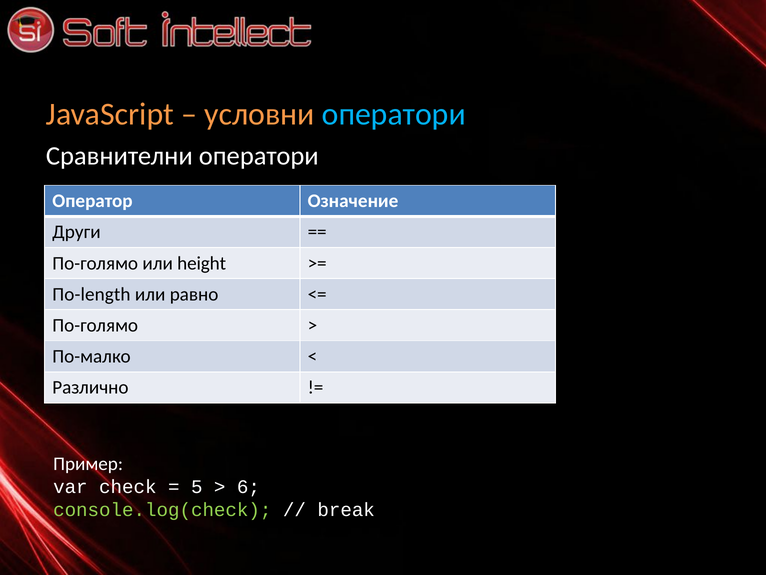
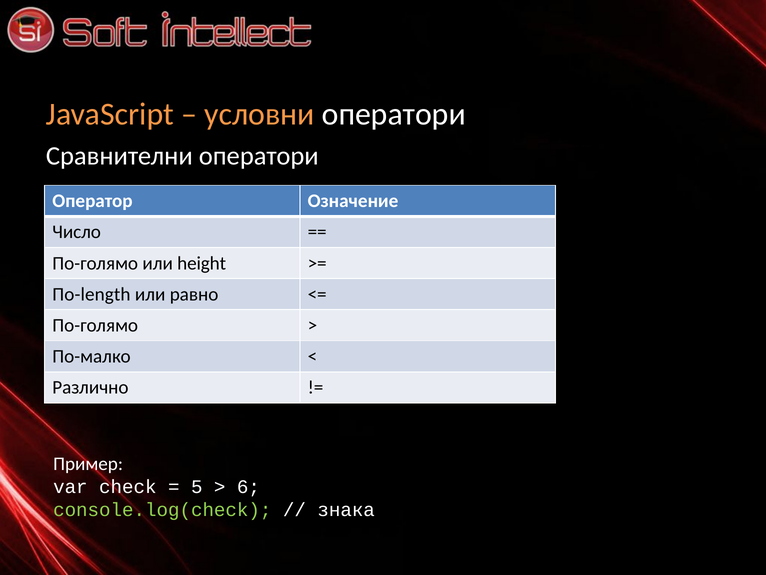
оператори colour: light blue -> white (394, 114)
Други: Други -> Число (77, 232)
break: break -> знака (346, 509)
